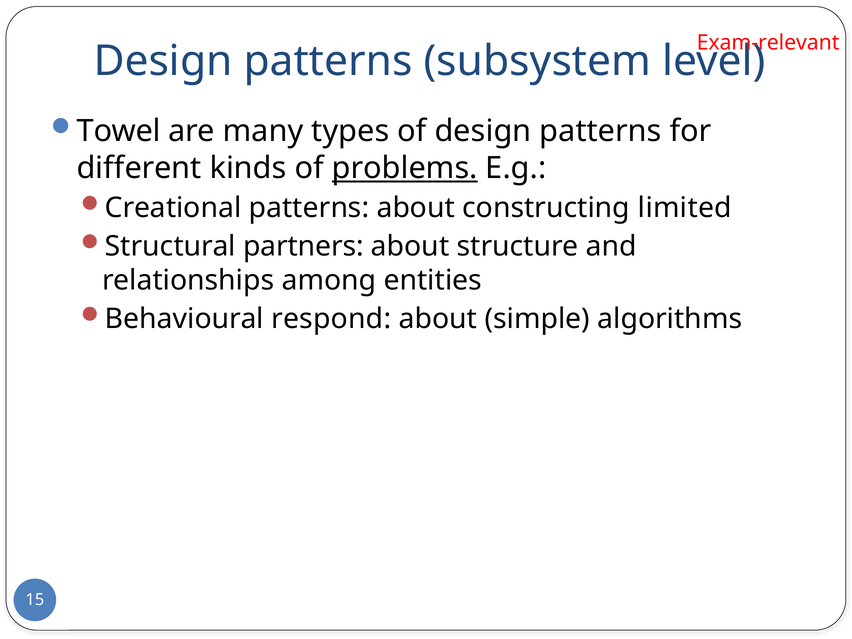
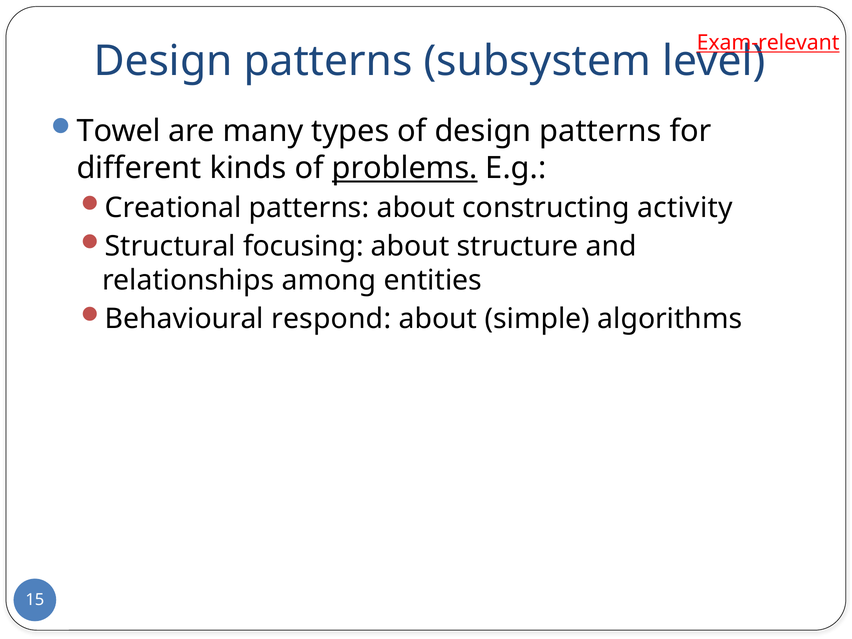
Exam-relevant underline: none -> present (768, 43)
limited: limited -> activity (685, 208)
partners: partners -> focusing (303, 246)
